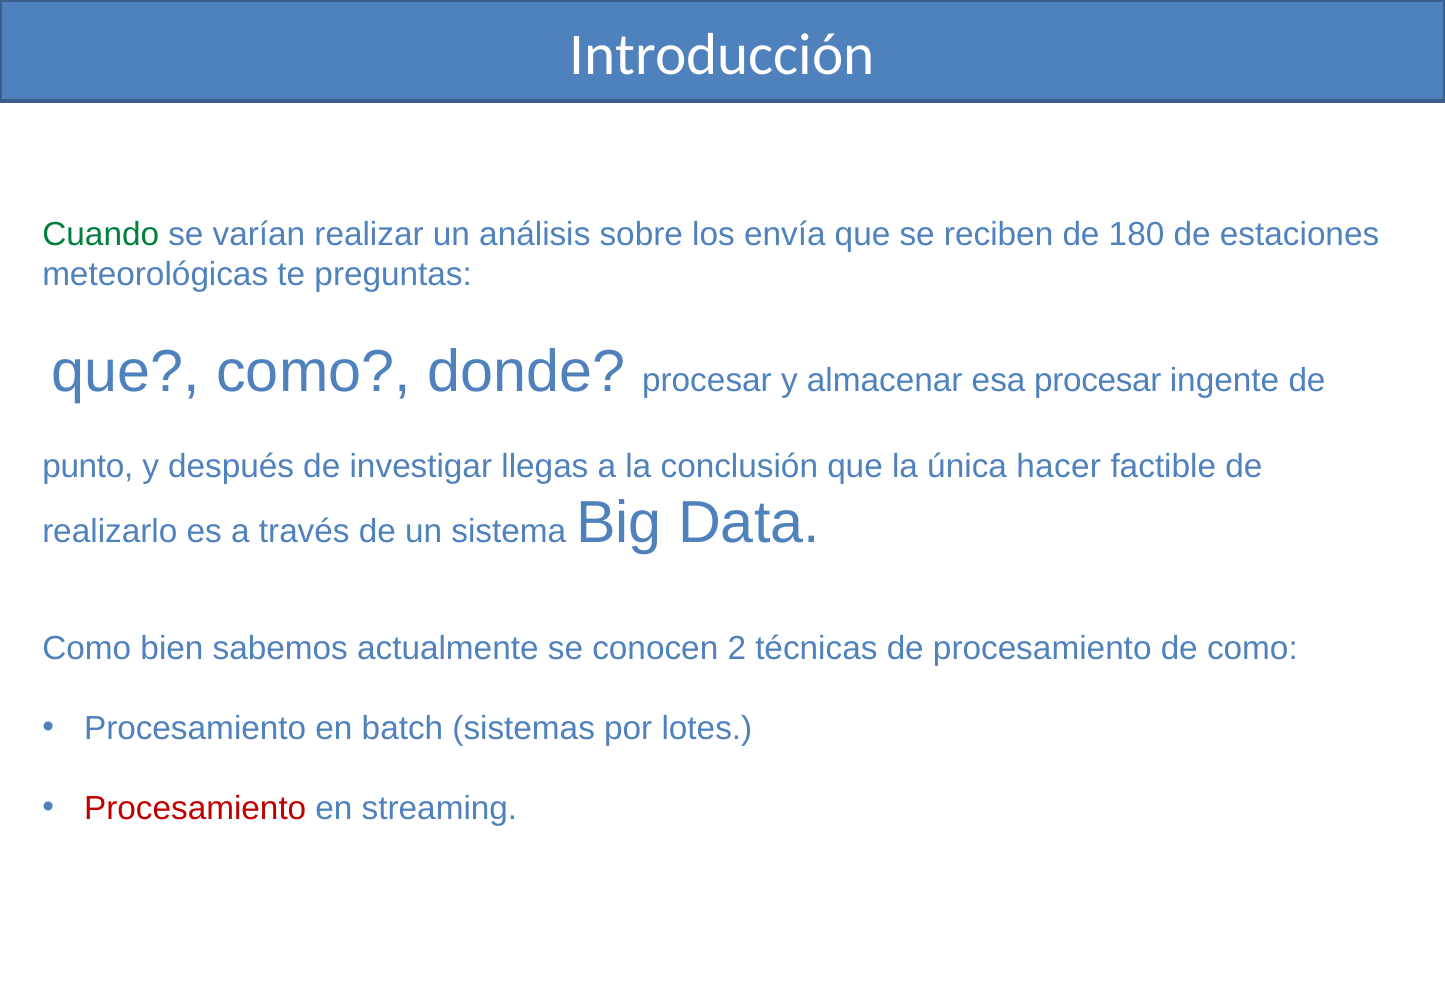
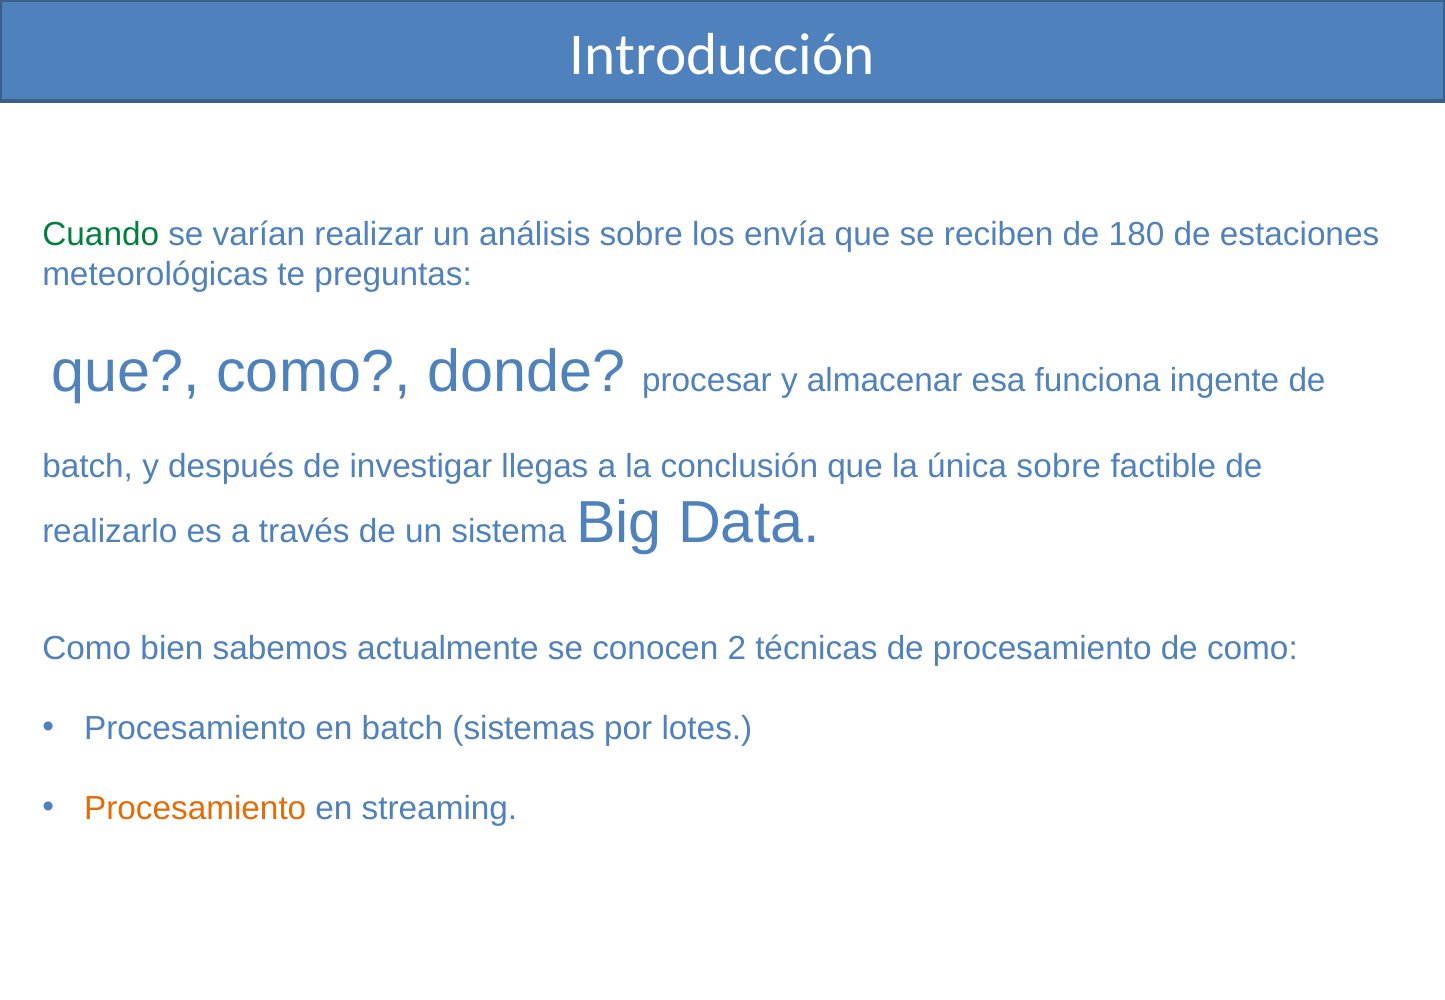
esa procesar: procesar -> funciona (1098, 381)
punto: punto -> batch (88, 466)
única hacer: hacer -> sobre (1059, 466)
Procesamiento colour: red -> orange (195, 809)
